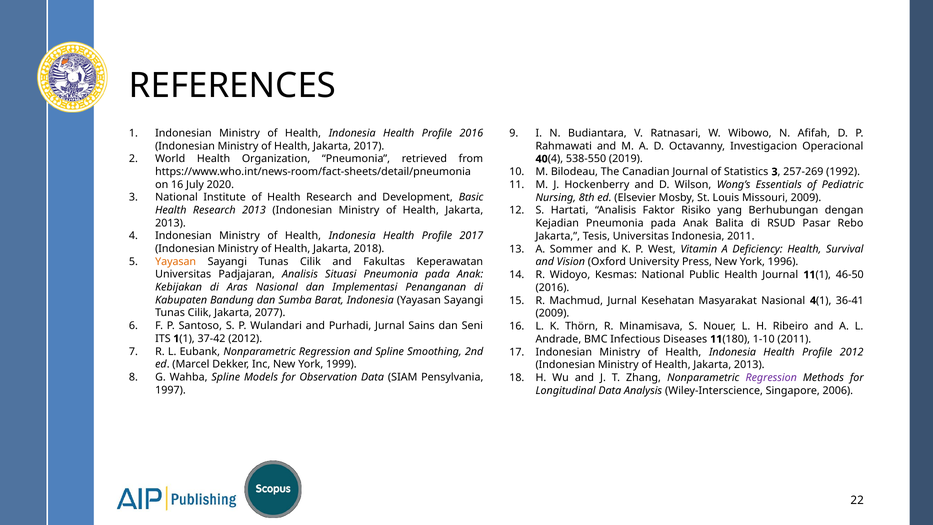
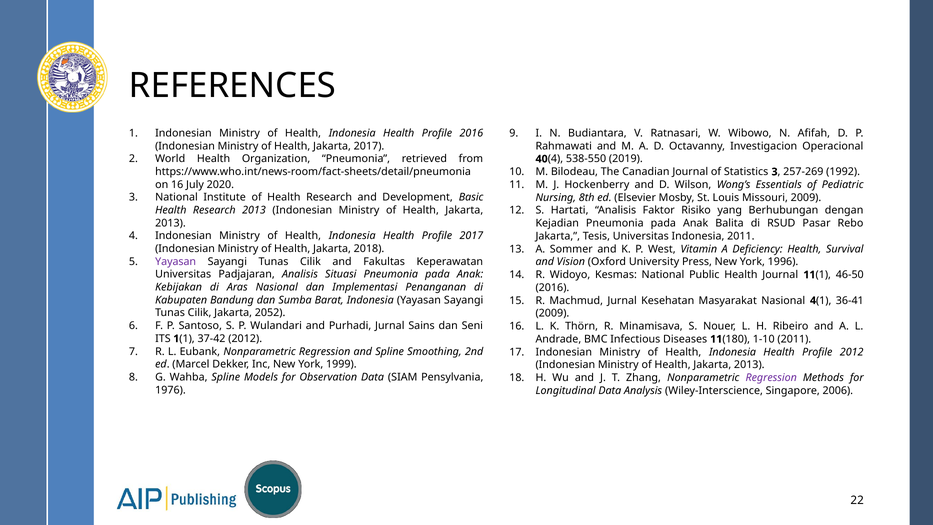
Yayasan colour: orange -> purple (176, 262)
2077: 2077 -> 2052 (270, 313)
1997: 1997 -> 1976 (171, 390)
